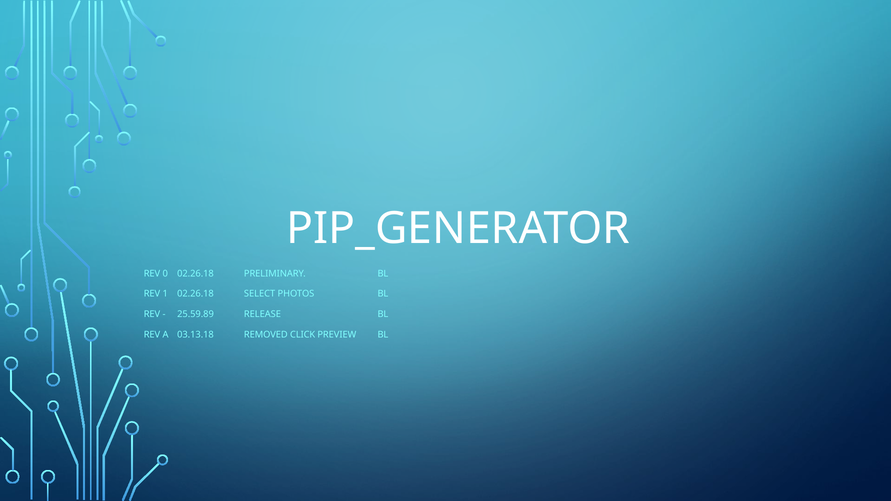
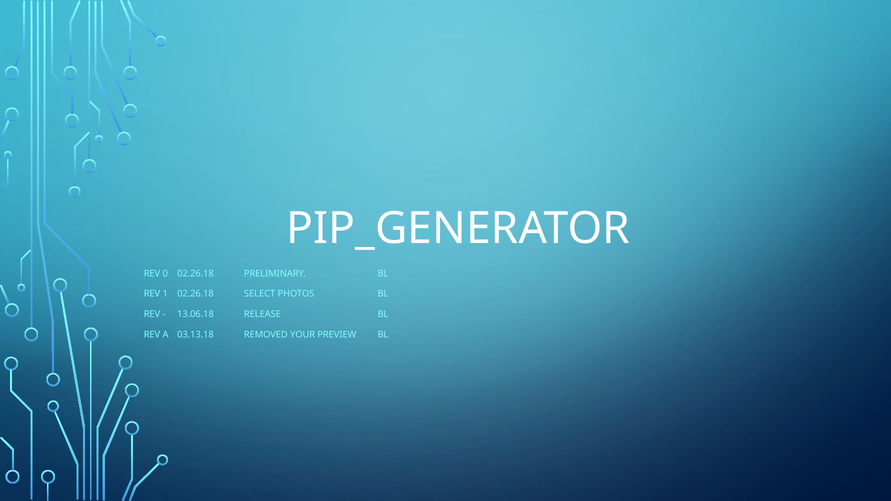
25.59.89: 25.59.89 -> 13.06.18 (196, 314)
CLICK: CLICK -> YOUR (303, 335)
